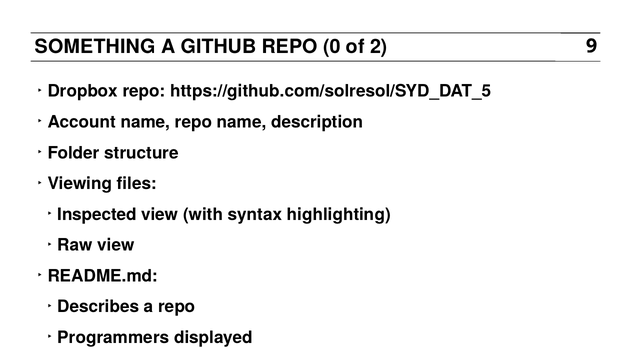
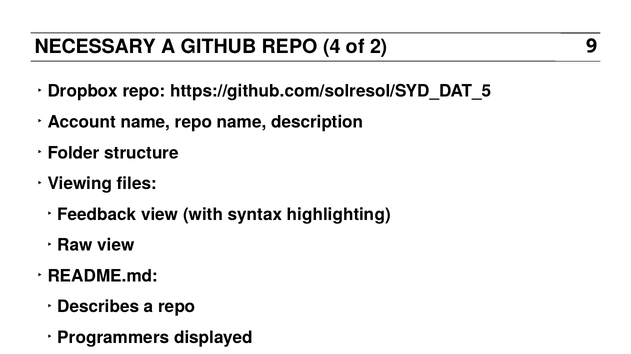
SOMETHING: SOMETHING -> NECESSARY (95, 47)
0: 0 -> 4 (332, 47)
Inspected: Inspected -> Feedback (97, 215)
